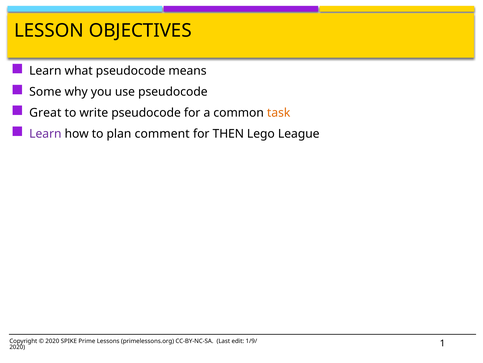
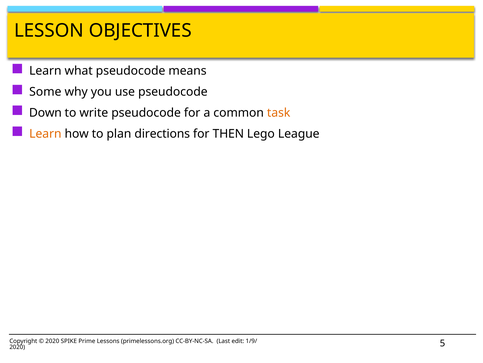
Great: Great -> Down (45, 113)
Learn colour: purple -> orange (45, 134)
comment: comment -> directions (162, 134)
1: 1 -> 5 (443, 343)
